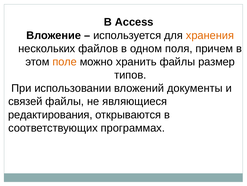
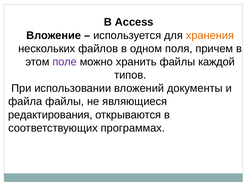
поле colour: orange -> purple (65, 62)
размер: размер -> каждой (217, 62)
связей: связей -> файла (25, 101)
